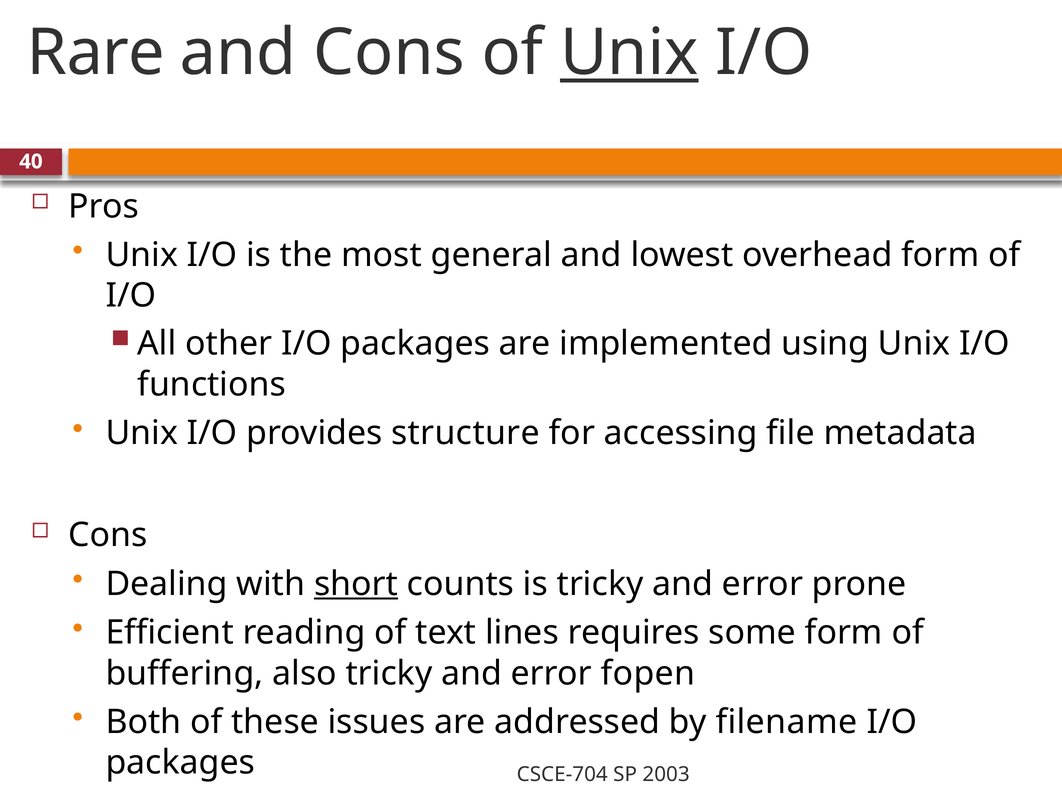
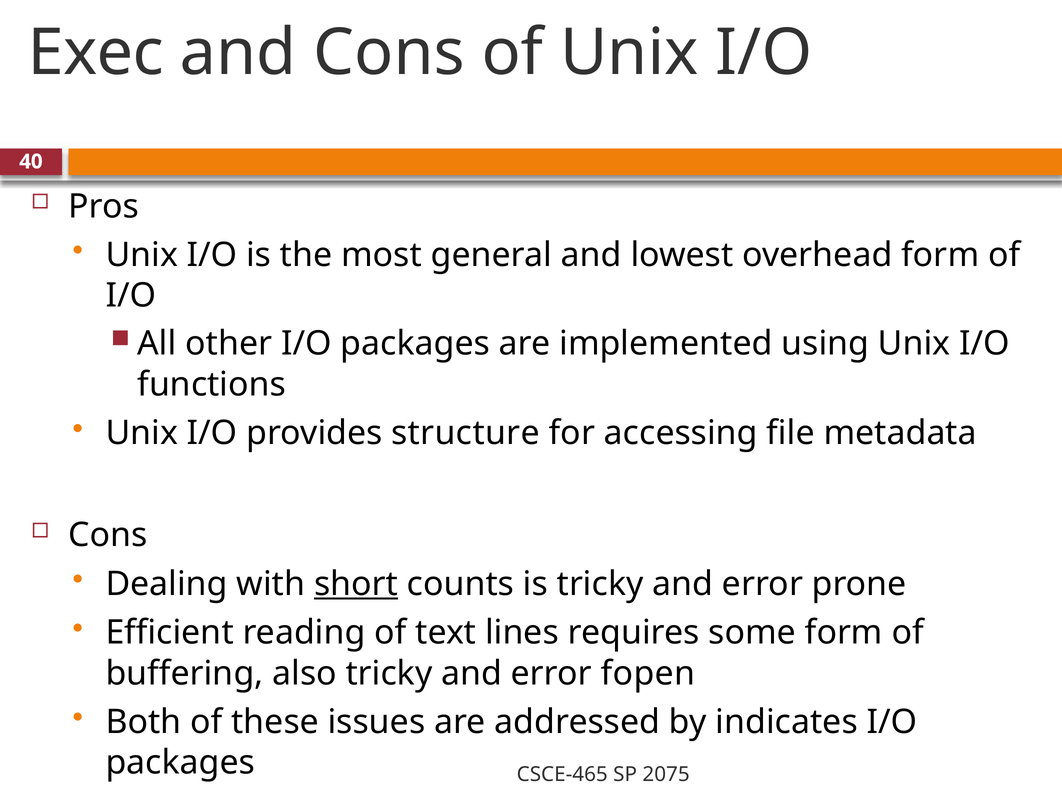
Rare: Rare -> Exec (96, 53)
Unix underline: present -> none (629, 53)
filename: filename -> indicates (787, 723)
CSCE-704: CSCE-704 -> CSCE-465 (562, 775)
2003: 2003 -> 2075 (666, 775)
